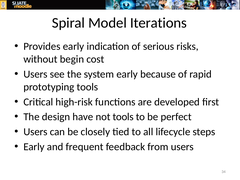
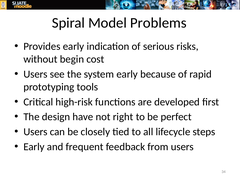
Iterations: Iterations -> Problems (158, 23)
not tools: tools -> right (123, 117)
